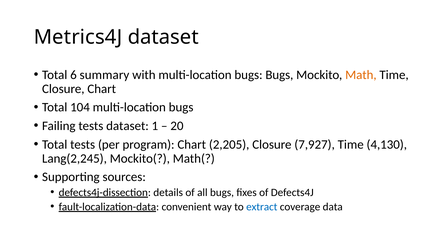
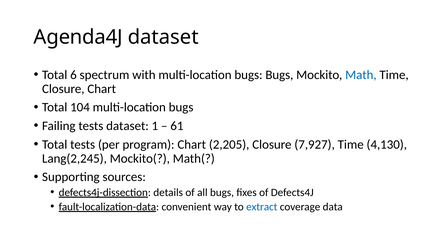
Metrics4J: Metrics4J -> Agenda4J (78, 37)
summary: summary -> spectrum (105, 75)
Math colour: orange -> blue (361, 75)
20: 20 -> 61 (177, 126)
